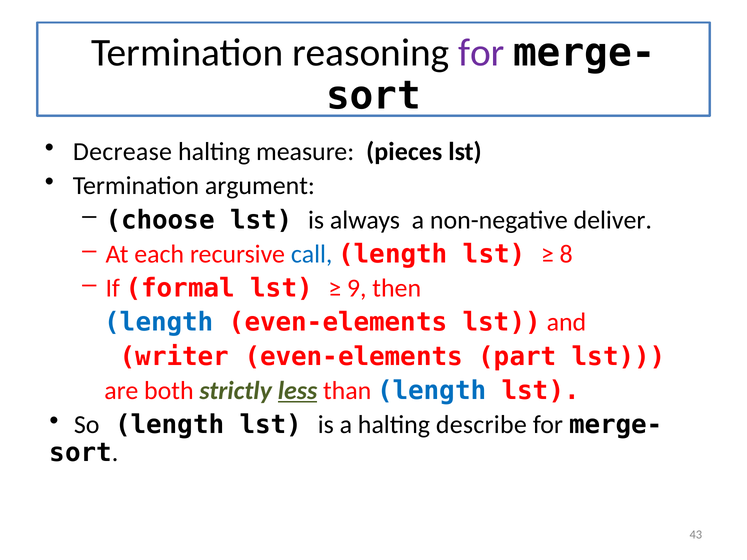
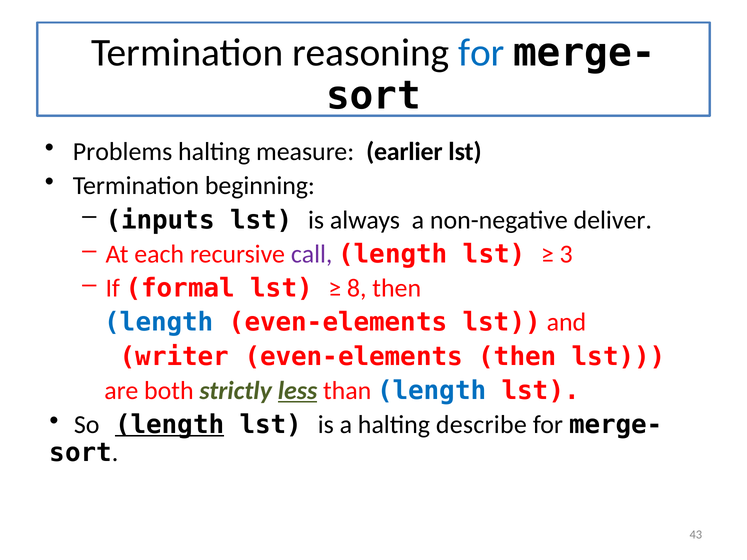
for colour: purple -> blue (481, 53)
Decrease: Decrease -> Problems (123, 152)
pieces: pieces -> earlier (404, 152)
argument: argument -> beginning (260, 186)
choose: choose -> inputs (160, 220)
call colour: blue -> purple (312, 254)
8: 8 -> 3 (566, 254)
9: 9 -> 8 (357, 288)
even-elements part: part -> then (517, 357)
length underline: none -> present (170, 425)
